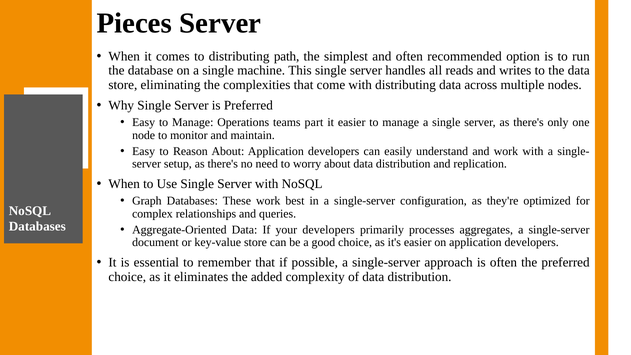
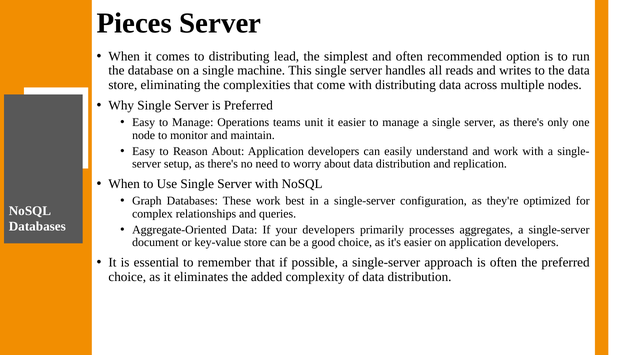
path: path -> lead (287, 56)
part: part -> unit (314, 122)
